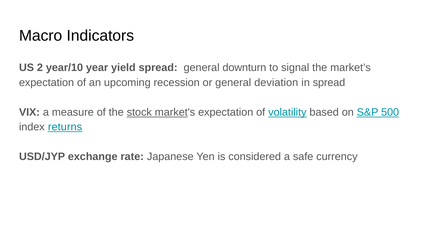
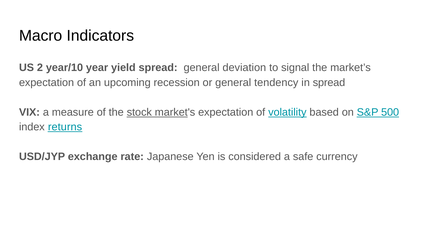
downturn: downturn -> deviation (244, 68)
deviation: deviation -> tendency (276, 83)
